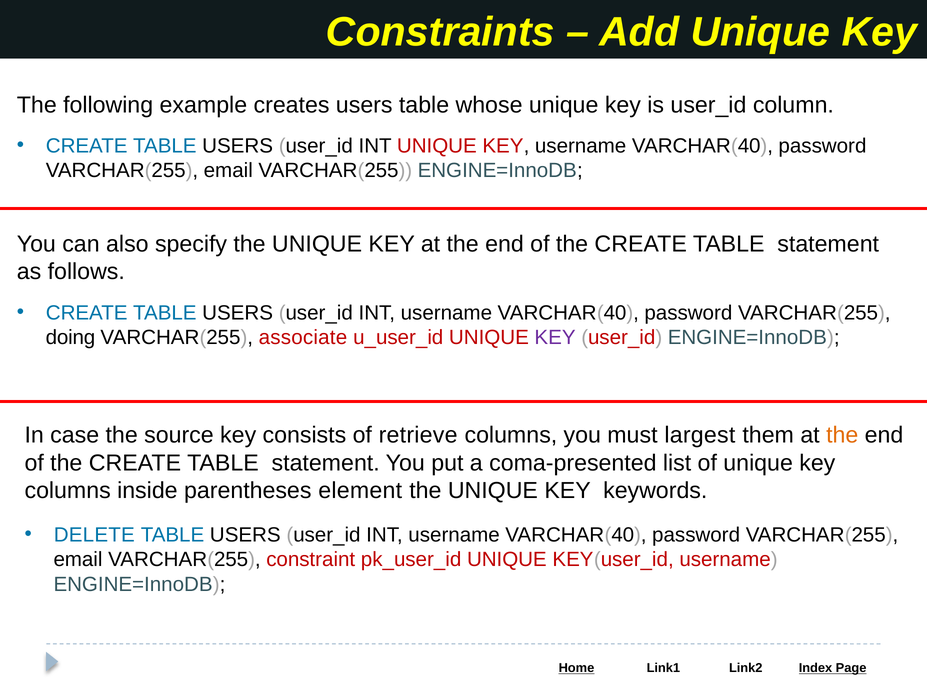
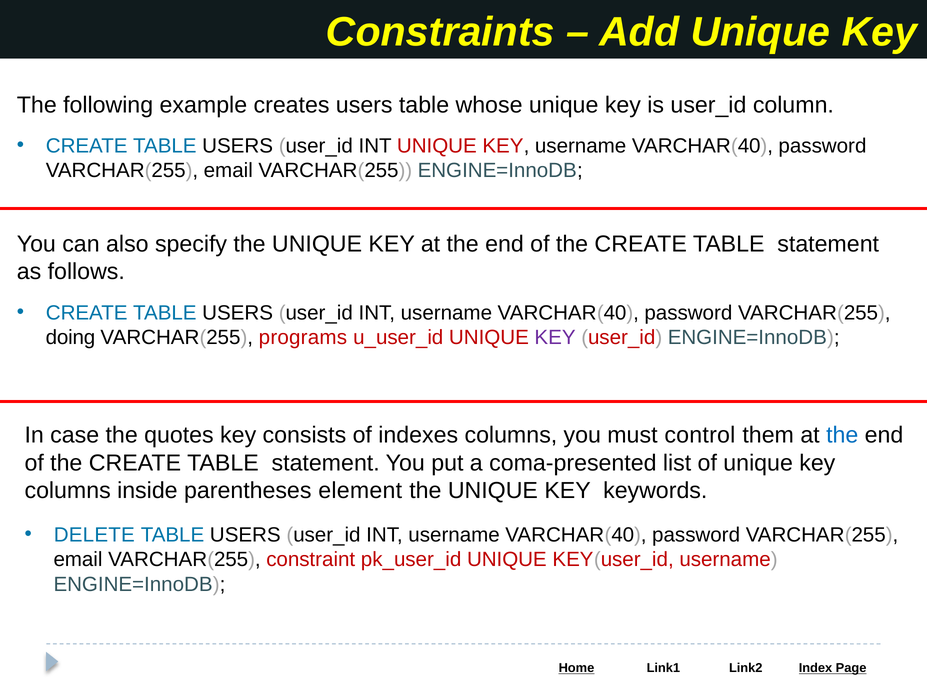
associate: associate -> programs (303, 338)
source: source -> quotes (179, 435)
retrieve: retrieve -> indexes (418, 435)
largest: largest -> control (700, 435)
the colour: orange -> blue (842, 435)
